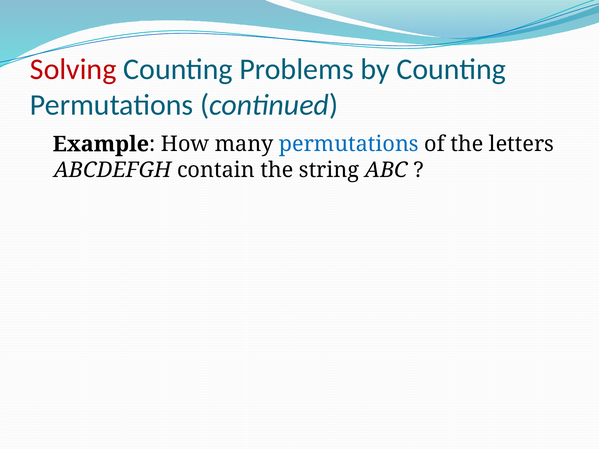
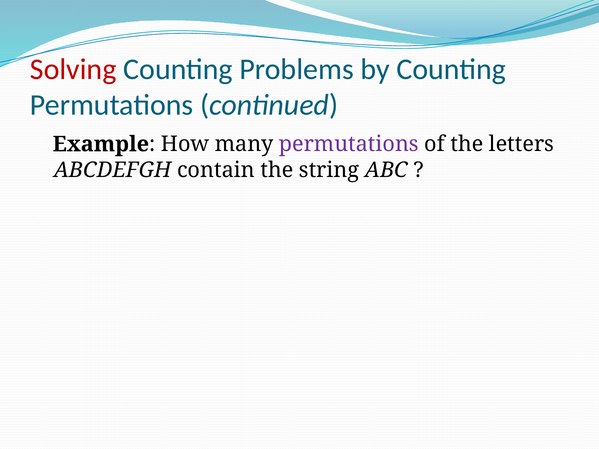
permutations colour: blue -> purple (349, 144)
